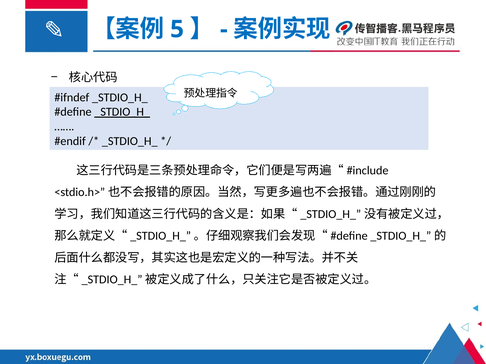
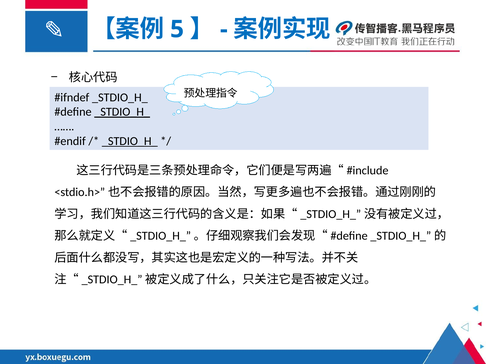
_STDIO_H_ underline: none -> present (130, 141)
